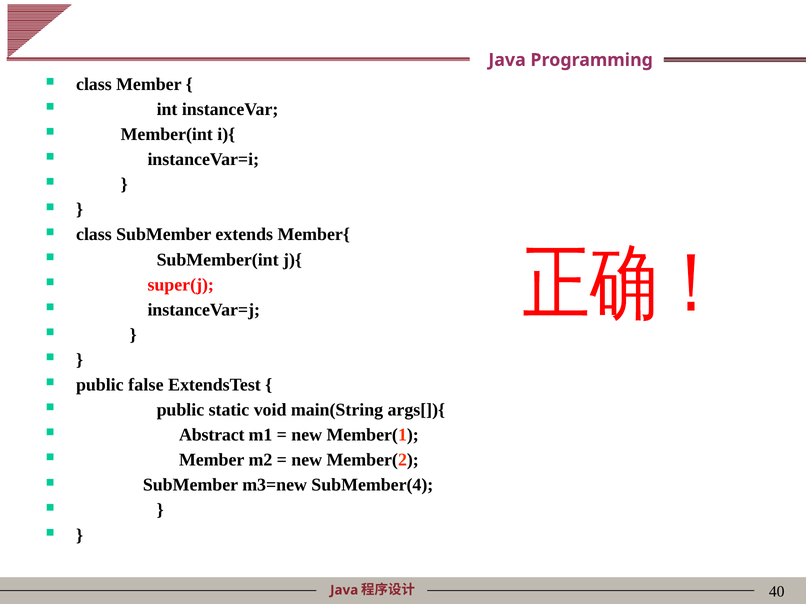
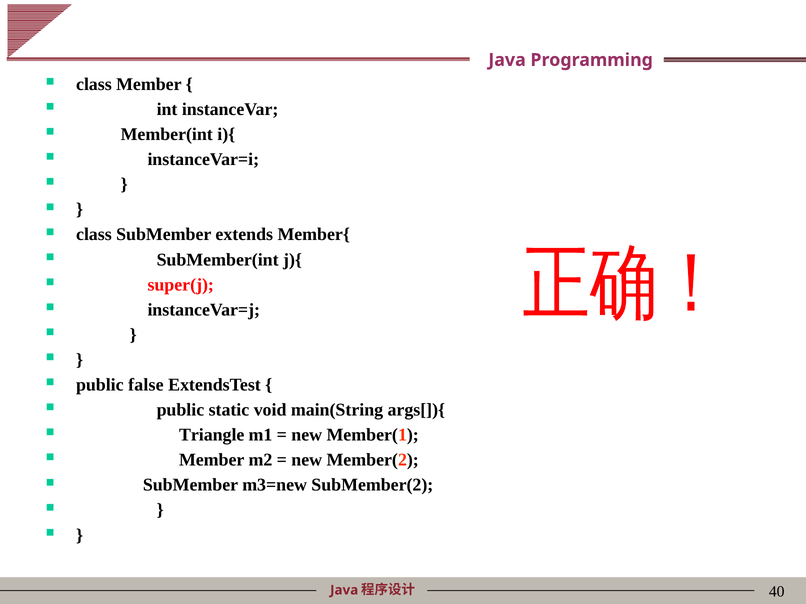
Abstract: Abstract -> Triangle (212, 435)
SubMember(4: SubMember(4 -> SubMember(2 (372, 485)
